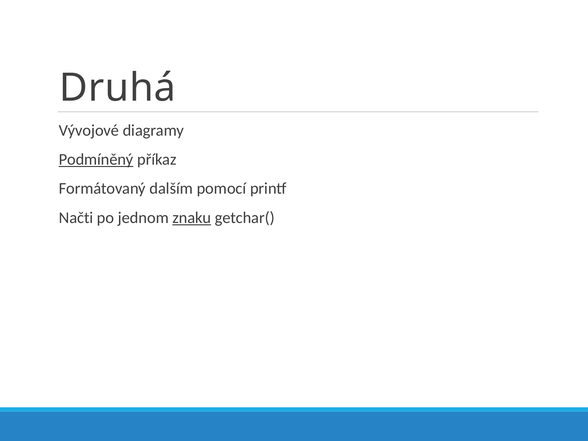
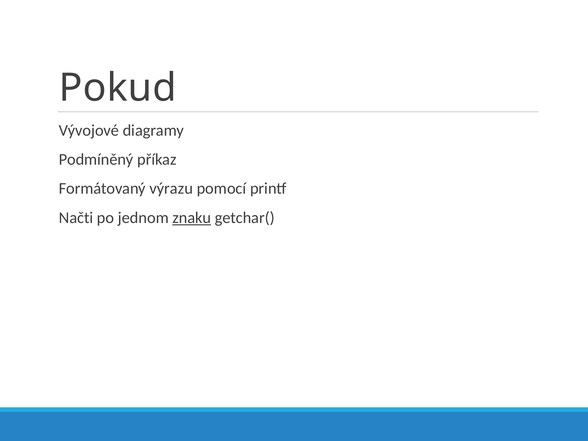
Druhá: Druhá -> Pokud (118, 88)
Podmíněný underline: present -> none (96, 159)
dalším: dalším -> výrazu (171, 189)
